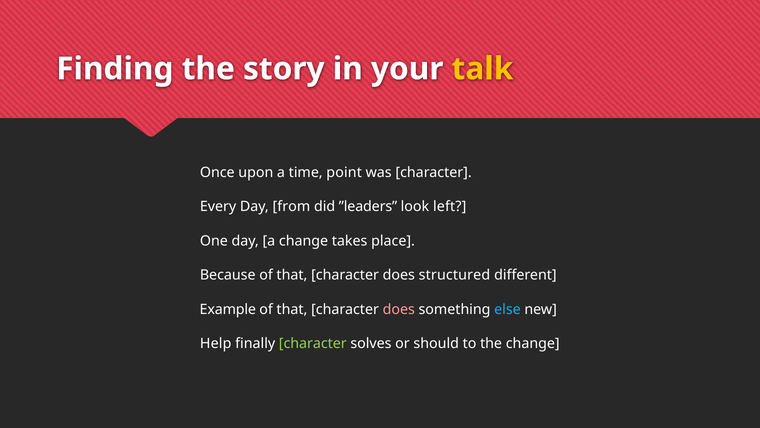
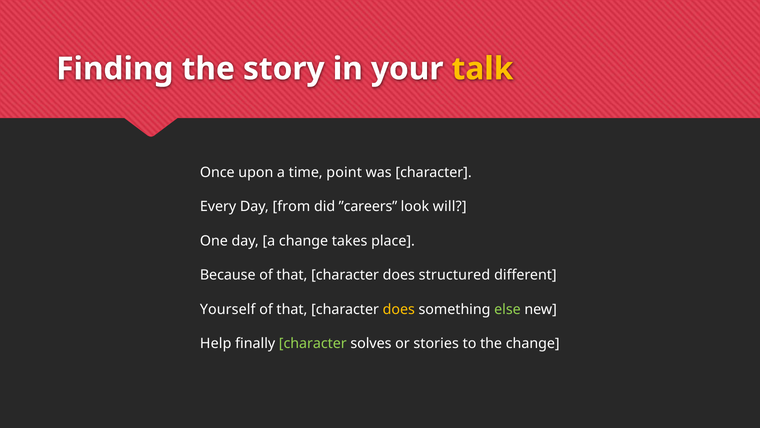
”leaders: ”leaders -> ”careers (368, 206)
left: left -> will (450, 206)
Example: Example -> Yourself (228, 309)
does colour: pink -> yellow (399, 309)
else colour: light blue -> light green (507, 309)
should: should -> stories (436, 343)
